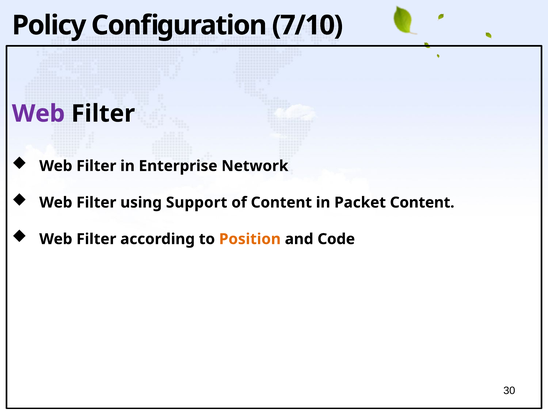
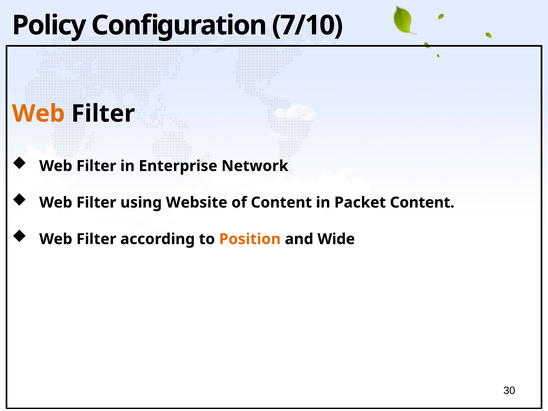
Web colour: purple -> orange (38, 114)
Support: Support -> Website (197, 203)
Code: Code -> Wide (336, 239)
